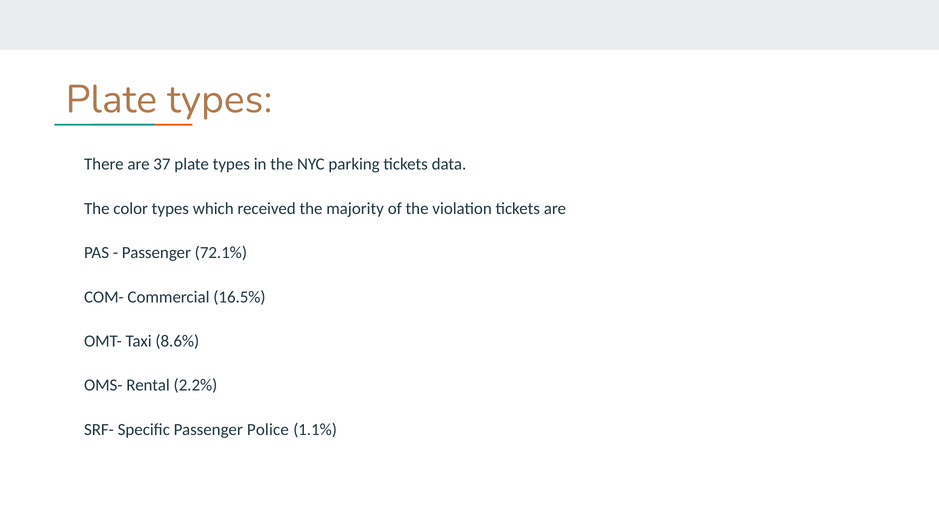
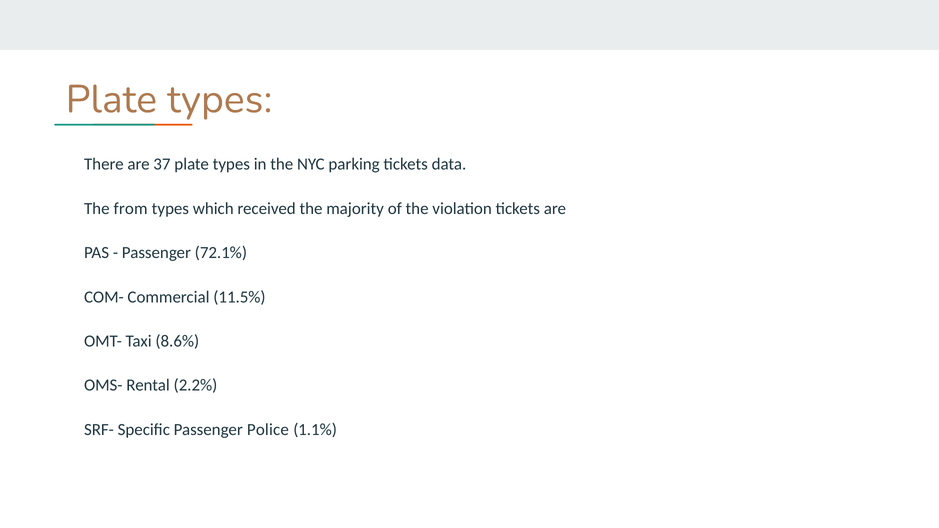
color: color -> from (131, 209)
16.5%: 16.5% -> 11.5% (239, 297)
